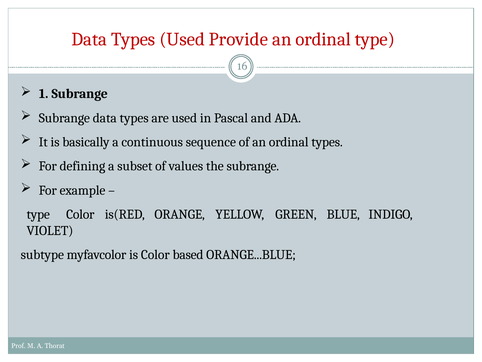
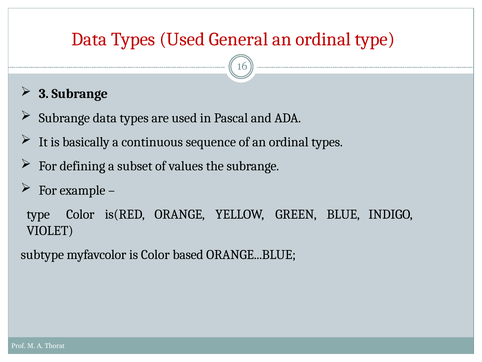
Provide: Provide -> General (238, 39)
1: 1 -> 3 (44, 94)
